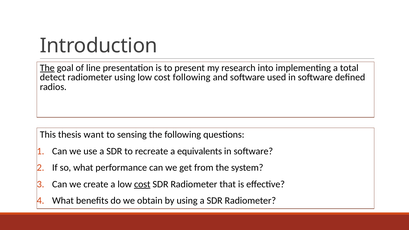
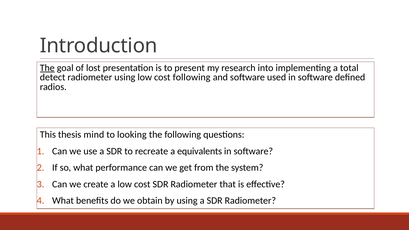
line: line -> lost (93, 68)
want: want -> mind (94, 135)
sensing: sensing -> looking (132, 135)
cost underline: present -> none (142, 184)
